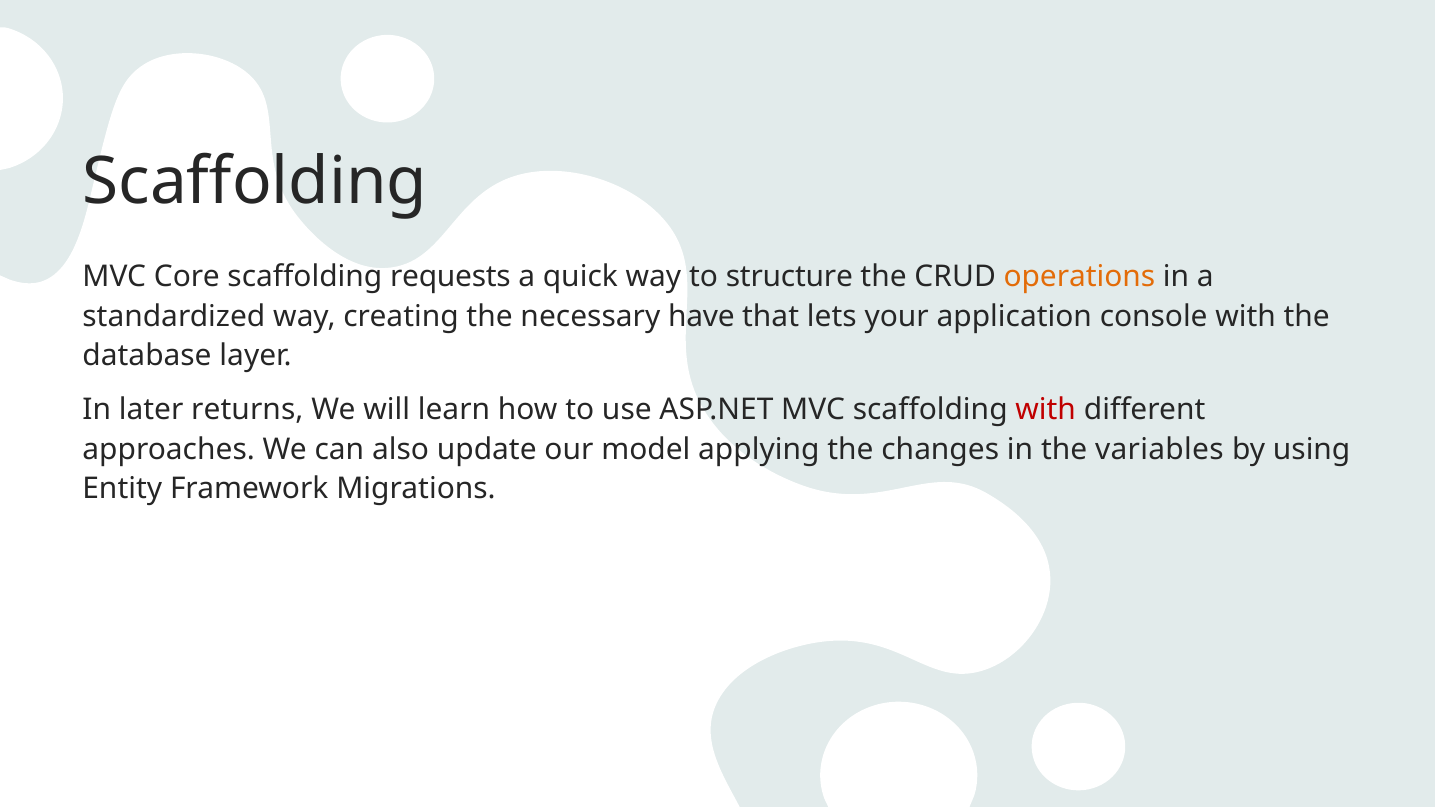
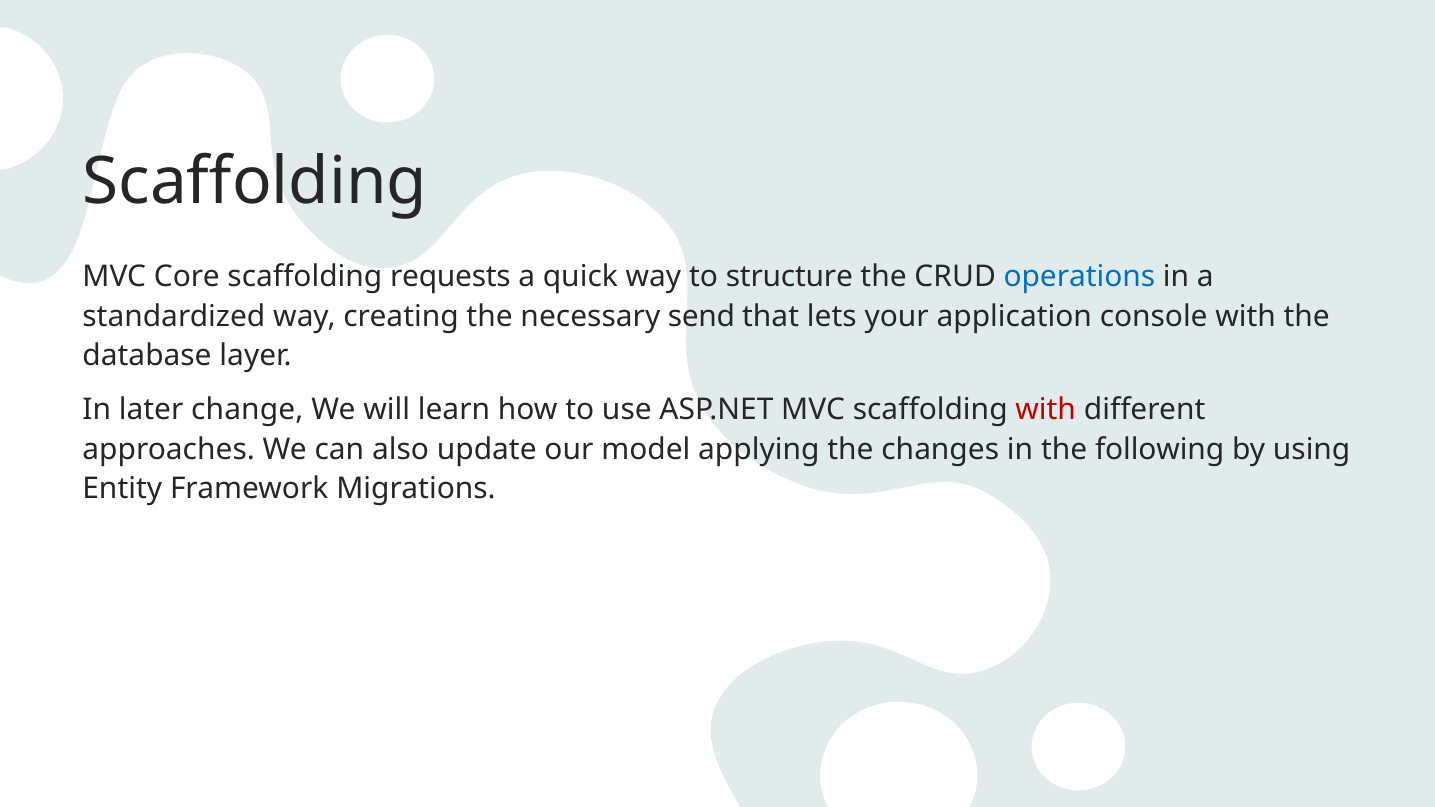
operations colour: orange -> blue (1079, 277)
have: have -> send (701, 316)
returns: returns -> change (247, 410)
variables: variables -> following (1160, 450)
